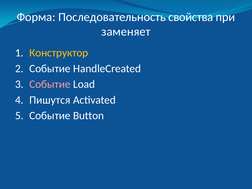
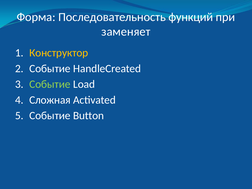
свойства: свойства -> функций (191, 17)
Событие colour: pink -> light green (50, 84)
Пишутся: Пишутся -> Сложная (50, 100)
